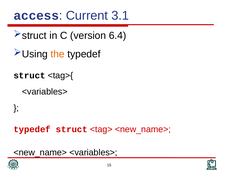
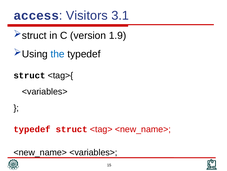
Current: Current -> Visitors (87, 16)
6.4: 6.4 -> 1.9 (118, 35)
the colour: orange -> blue (58, 54)
